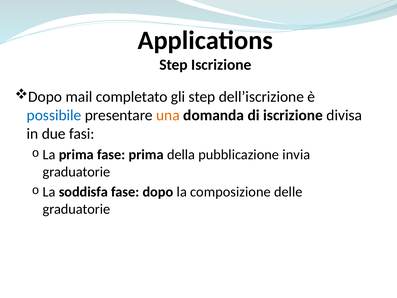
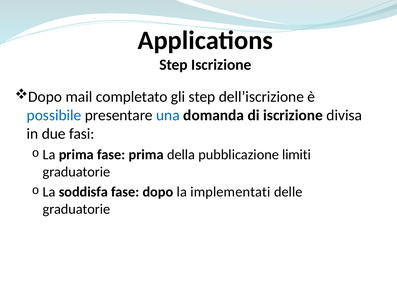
una colour: orange -> blue (168, 115)
invia: invia -> limiti (296, 154)
composizione: composizione -> implementati (230, 192)
